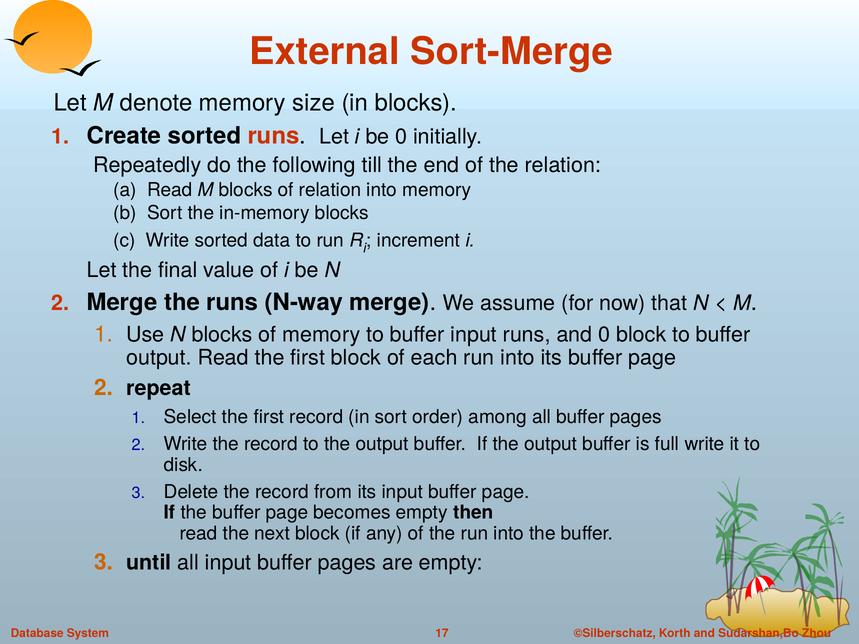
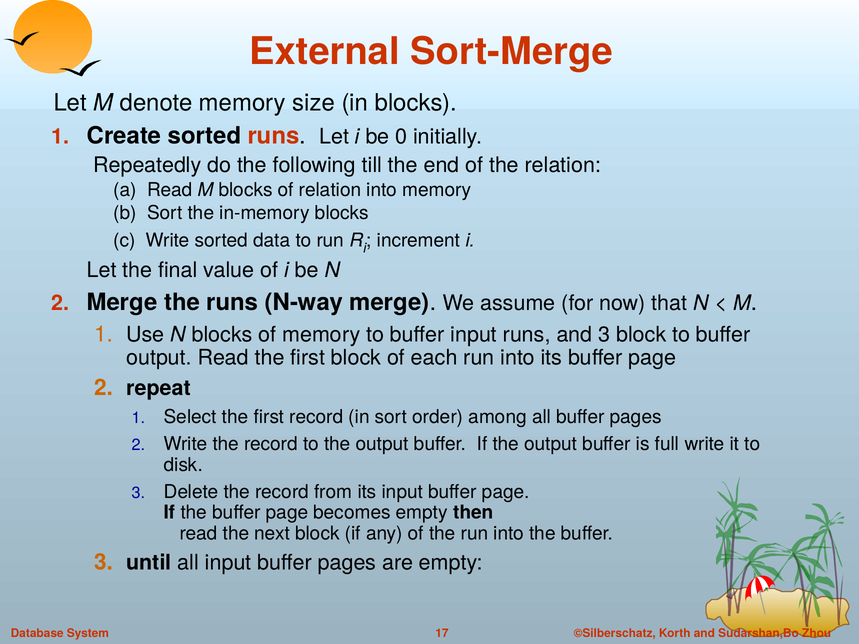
and 0: 0 -> 3 (604, 335)
